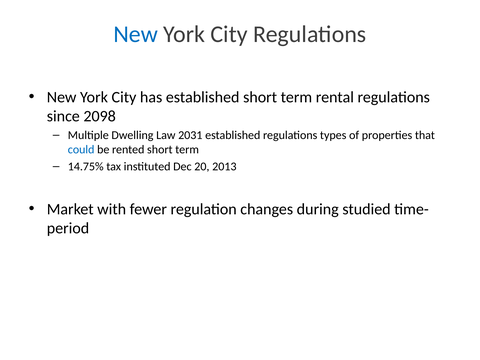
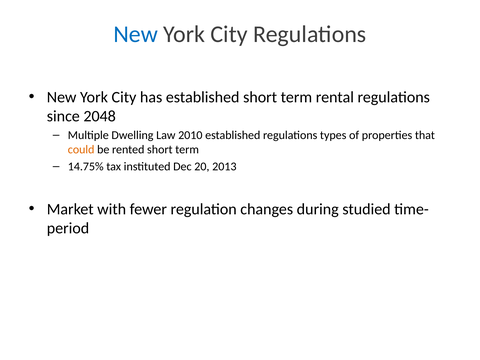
2098: 2098 -> 2048 (100, 116)
2031: 2031 -> 2010 (190, 135)
could colour: blue -> orange (81, 150)
